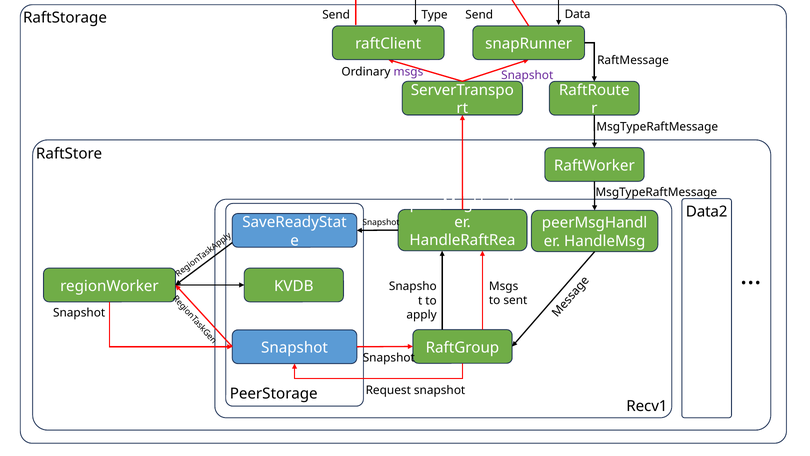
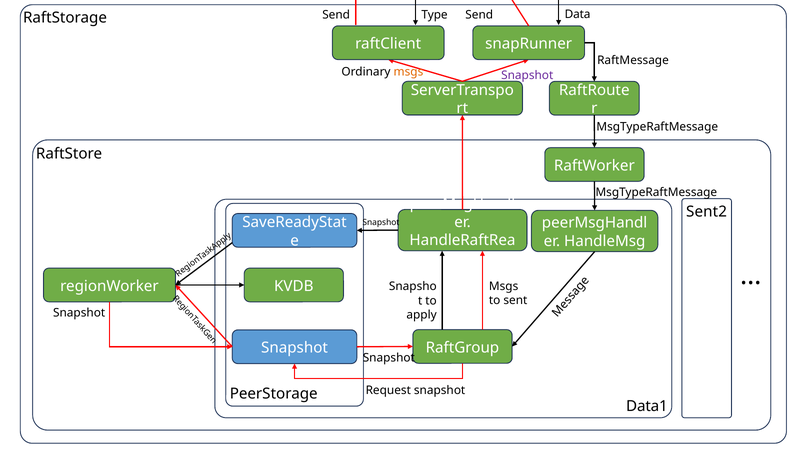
msgs colour: purple -> orange (408, 72)
Data2: Data2 -> Sent2 (707, 212)
Recv1: Recv1 -> Data1 (647, 406)
